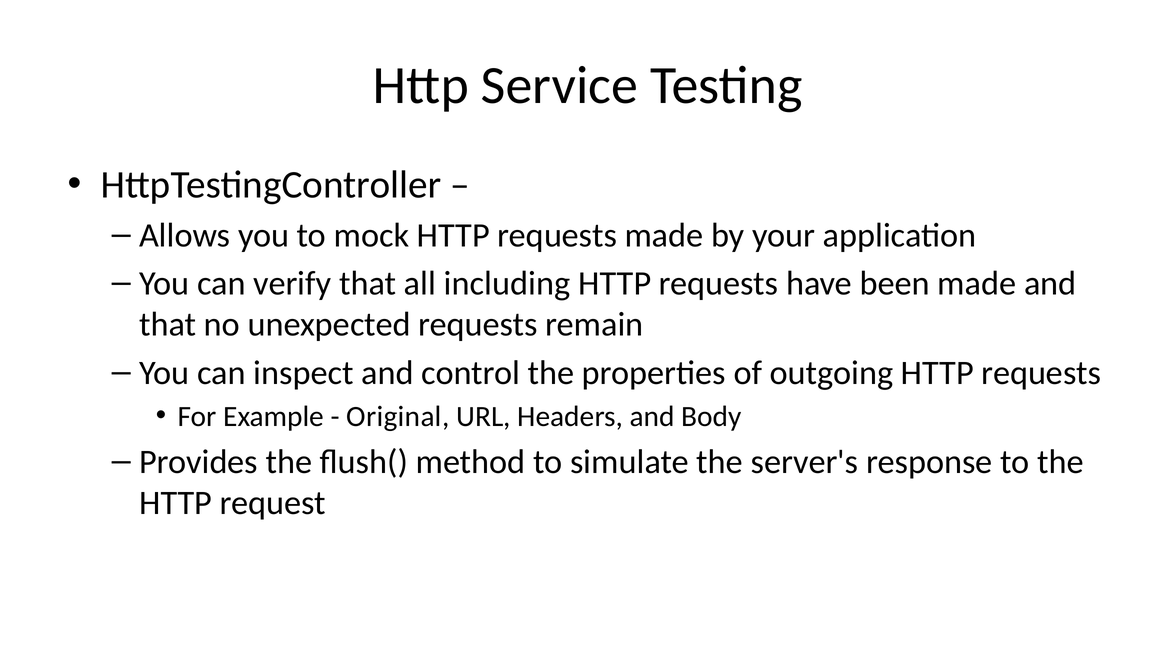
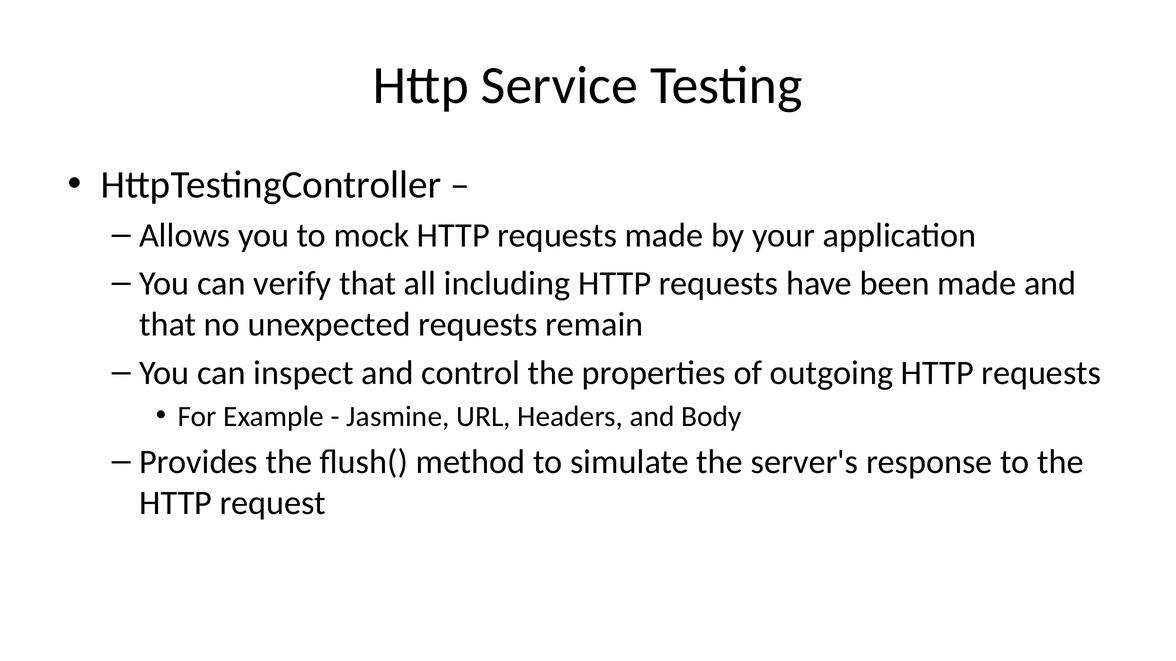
Original: Original -> Jasmine (398, 417)
